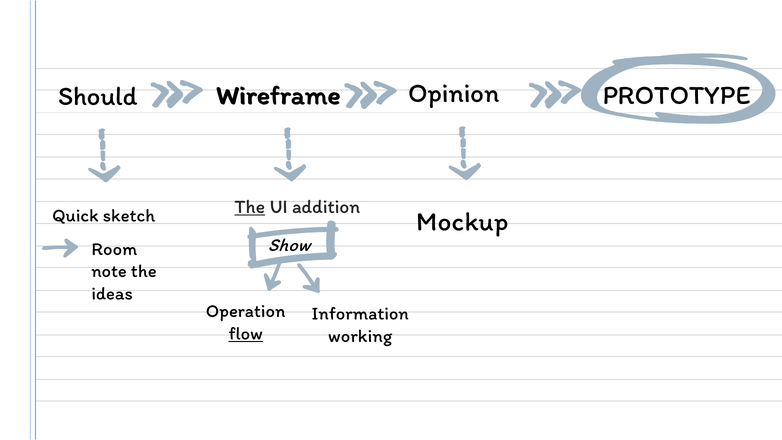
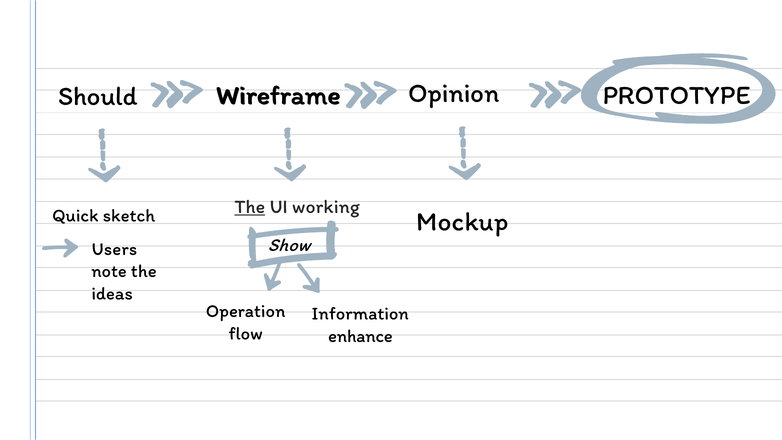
addition: addition -> working (326, 207)
Room: Room -> Users (114, 249)
flow underline: present -> none (246, 333)
working: working -> enhance (360, 336)
